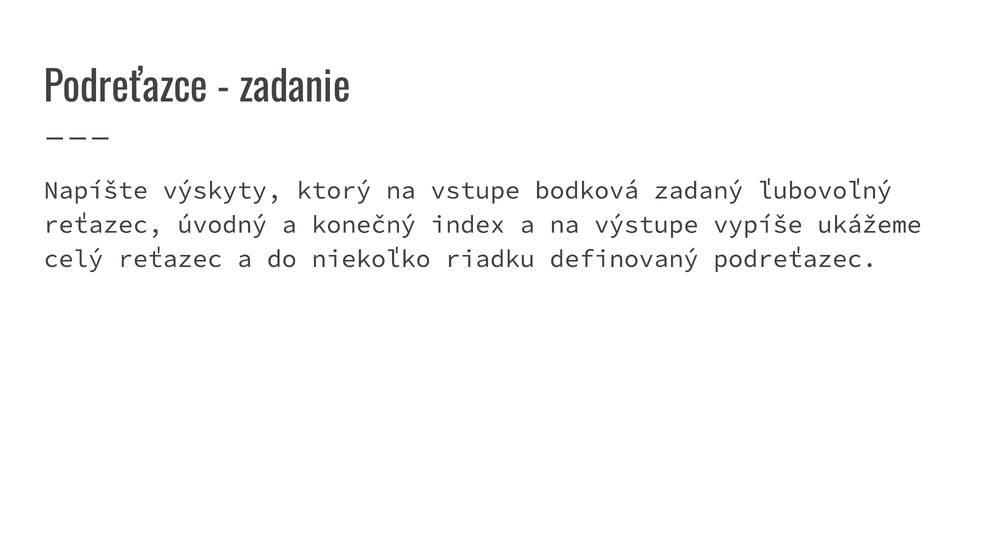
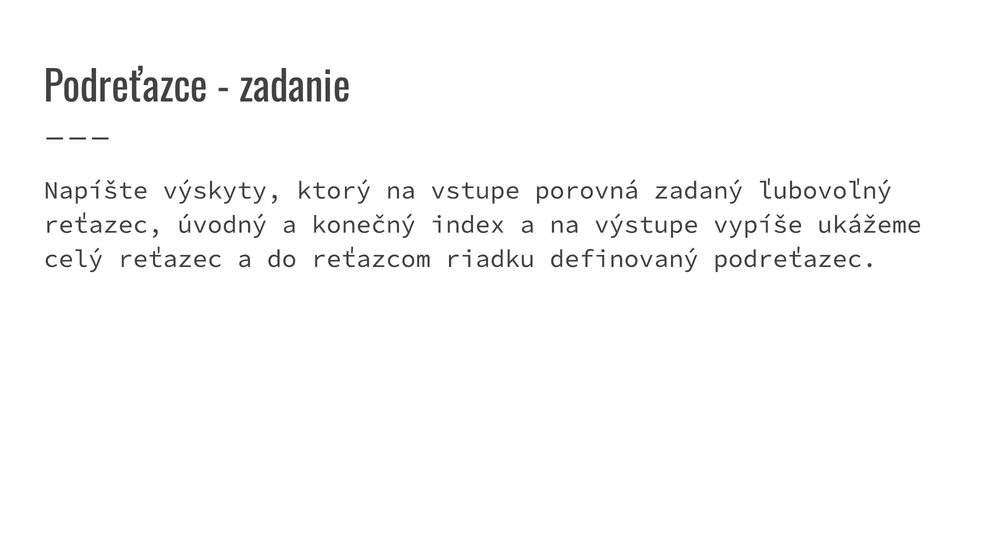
bodková: bodková -> porovná (587, 190)
niekoľko: niekoľko -> reťazcom (371, 259)
